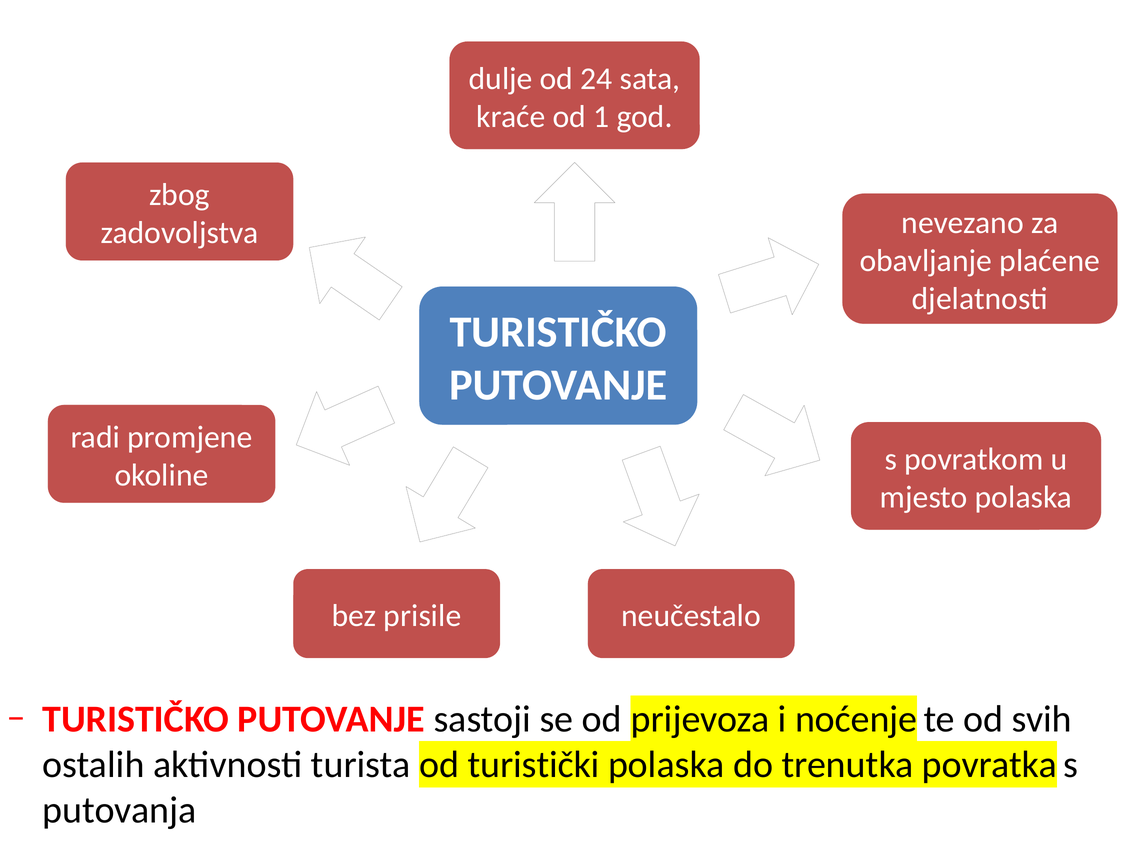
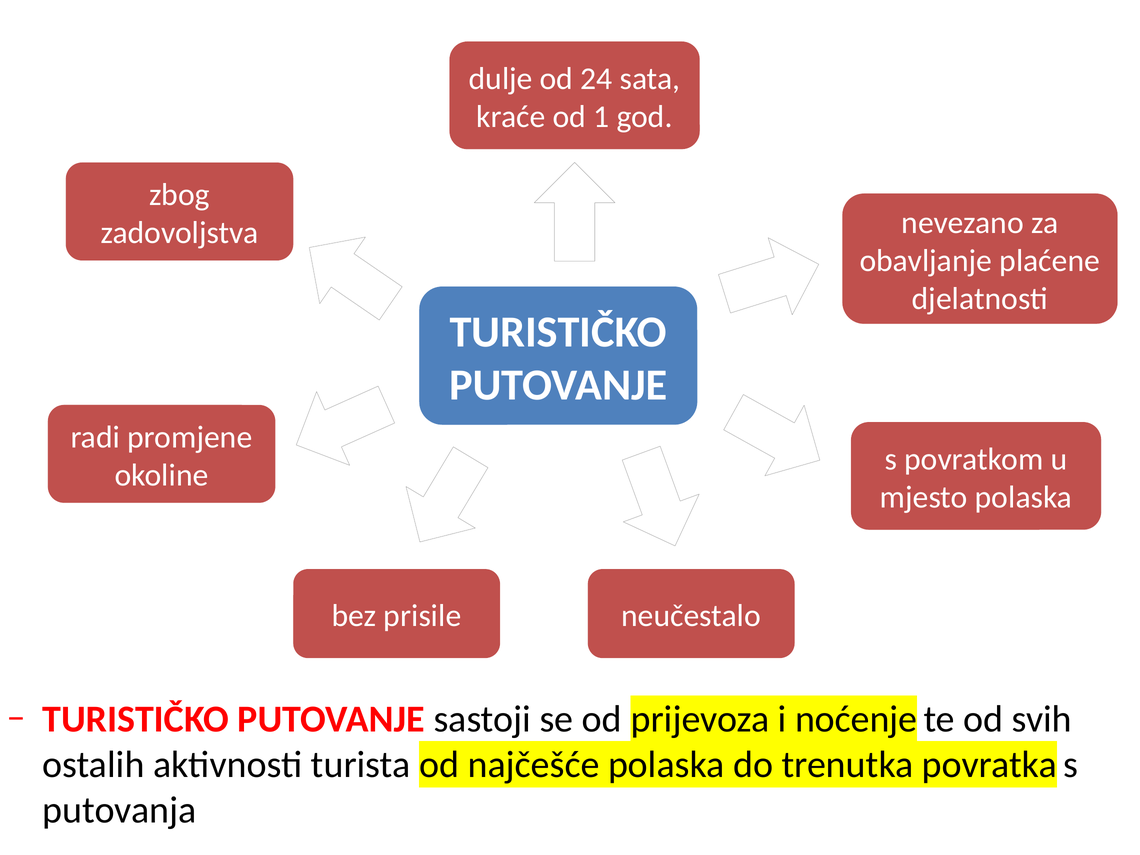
turistički: turistički -> najčešće (534, 765)
